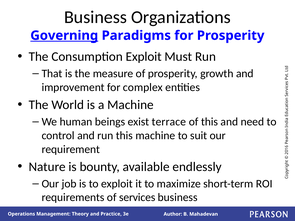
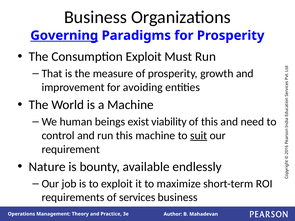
complex: complex -> avoiding (143, 87)
terrace: terrace -> viability (169, 122)
suit underline: none -> present (199, 136)
